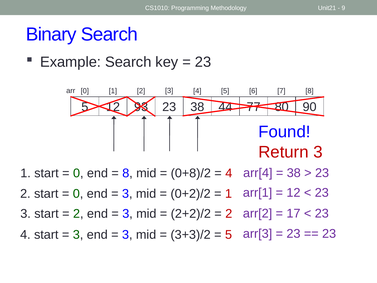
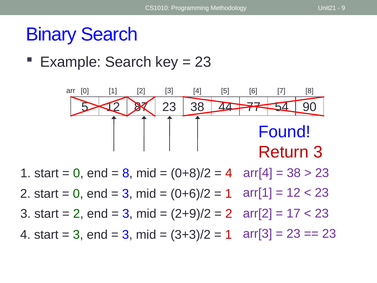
93: 93 -> 87 (141, 107)
80: 80 -> 54 (282, 107)
0+2)/2: 0+2)/2 -> 0+6)/2 (191, 194)
2+2)/2: 2+2)/2 -> 2+9)/2 (191, 214)
5: 5 -> 1 (229, 235)
